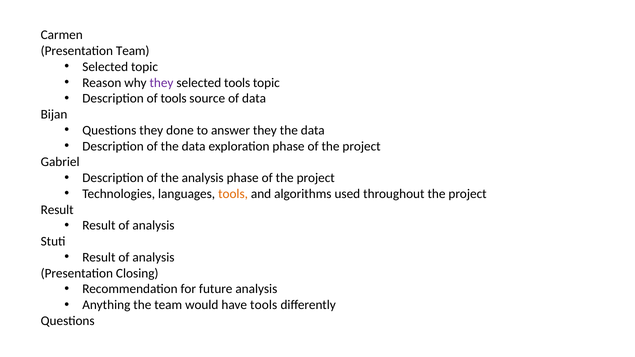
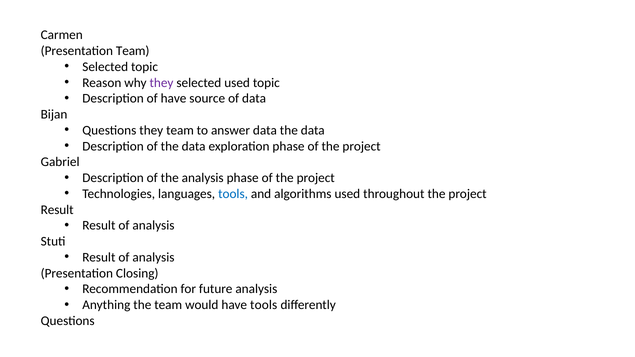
selected tools: tools -> used (237, 83)
of tools: tools -> have (174, 99)
they done: done -> team (180, 130)
answer they: they -> data (265, 130)
tools colour: orange -> blue (233, 194)
